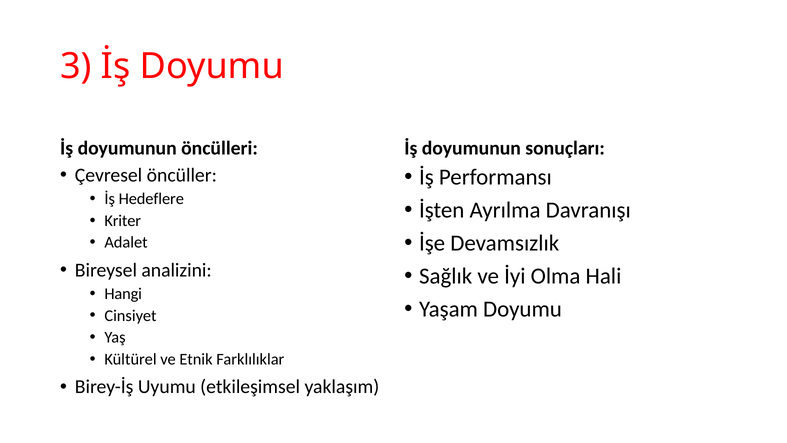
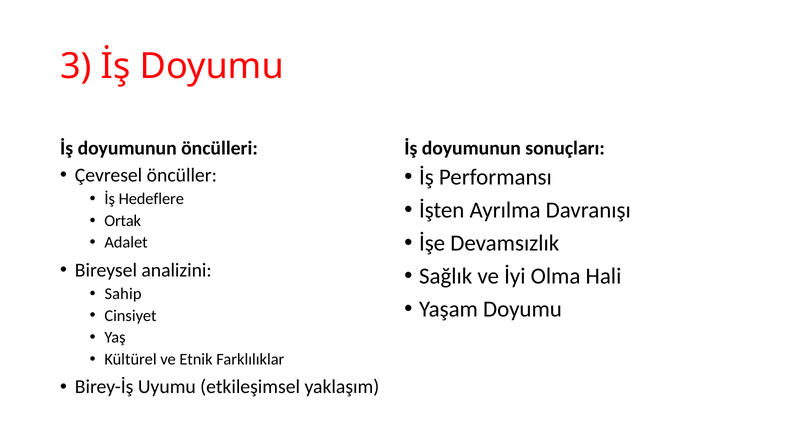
Kriter: Kriter -> Ortak (123, 221)
Hangi: Hangi -> Sahip (123, 294)
